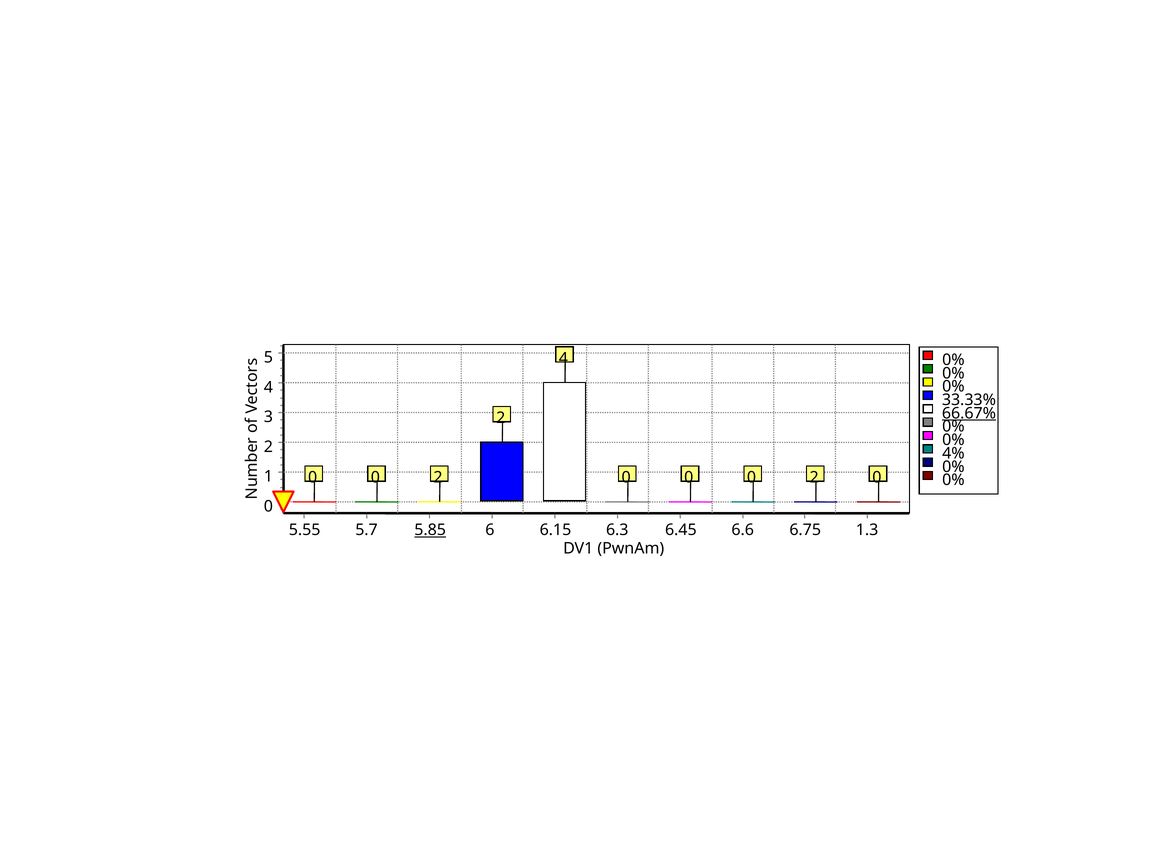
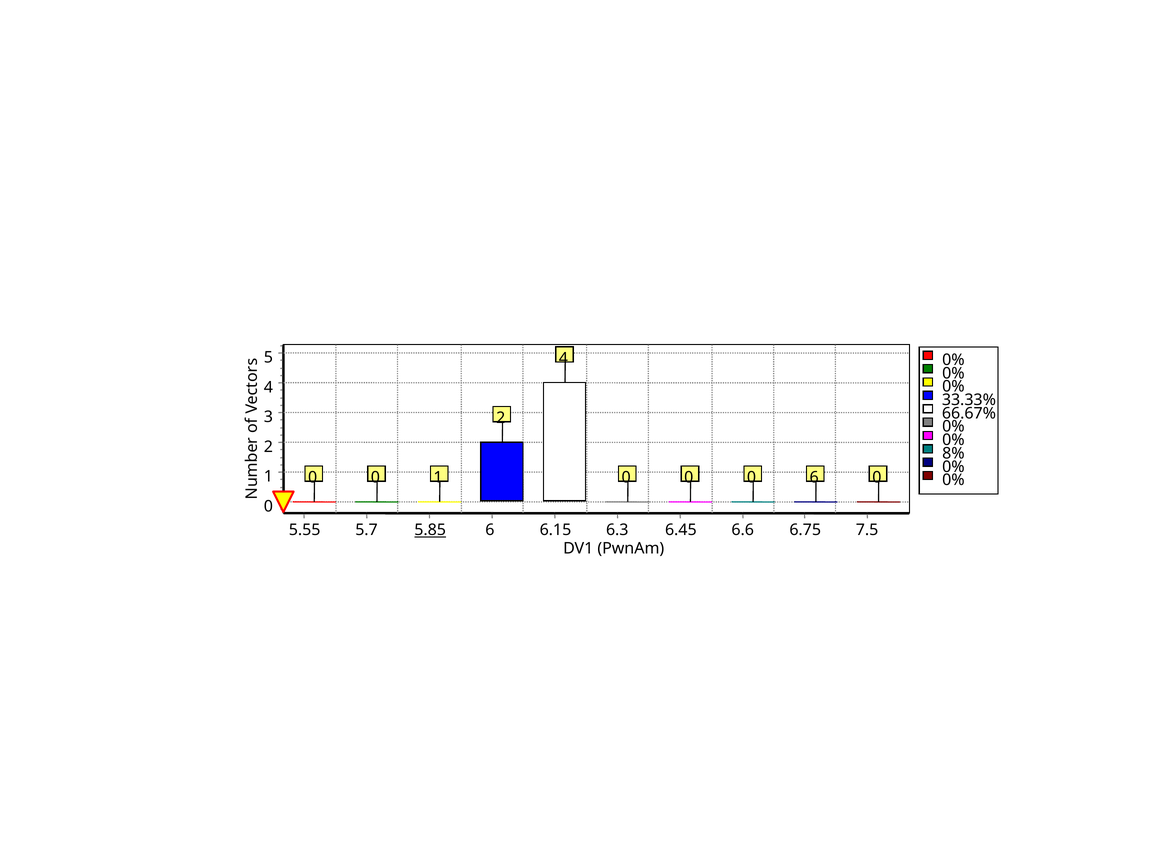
66.67% underline: present -> none (969, 414)
4%: 4% -> 8% (953, 454)
2: 2 -> 1 (438, 478)
2: 2 -> 6 (814, 478)
1.3: 1.3 -> 7.5 (867, 530)
